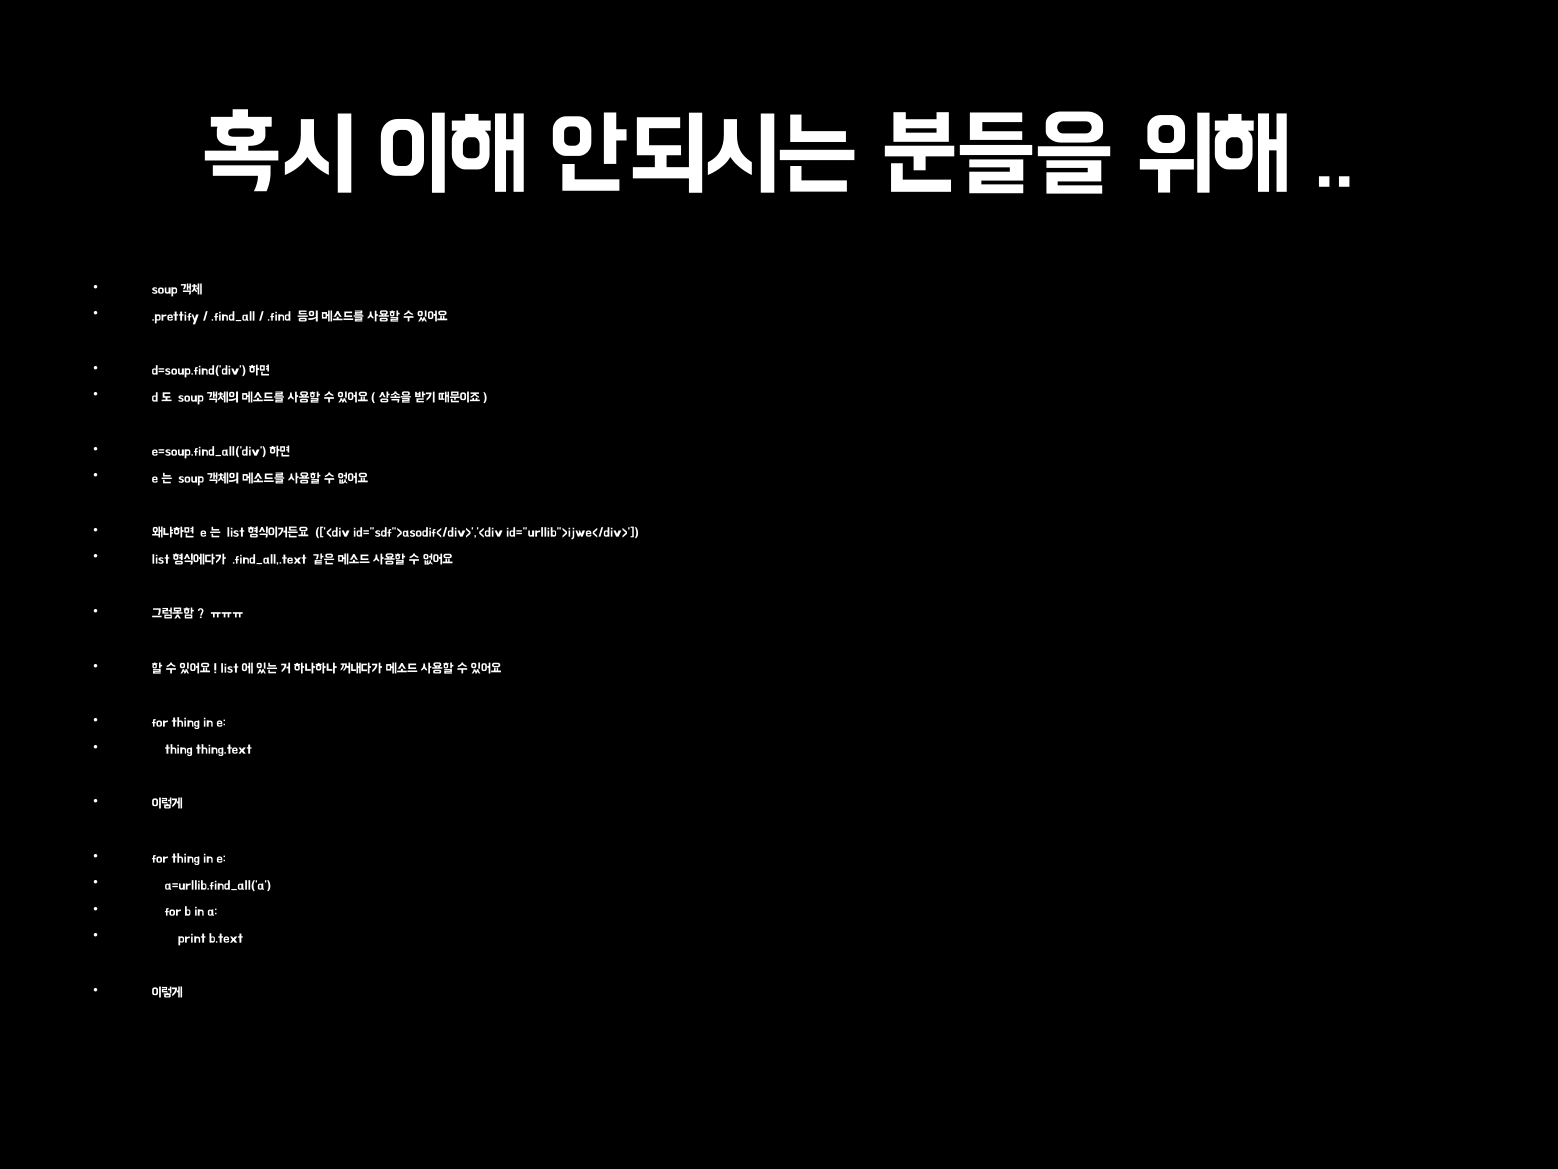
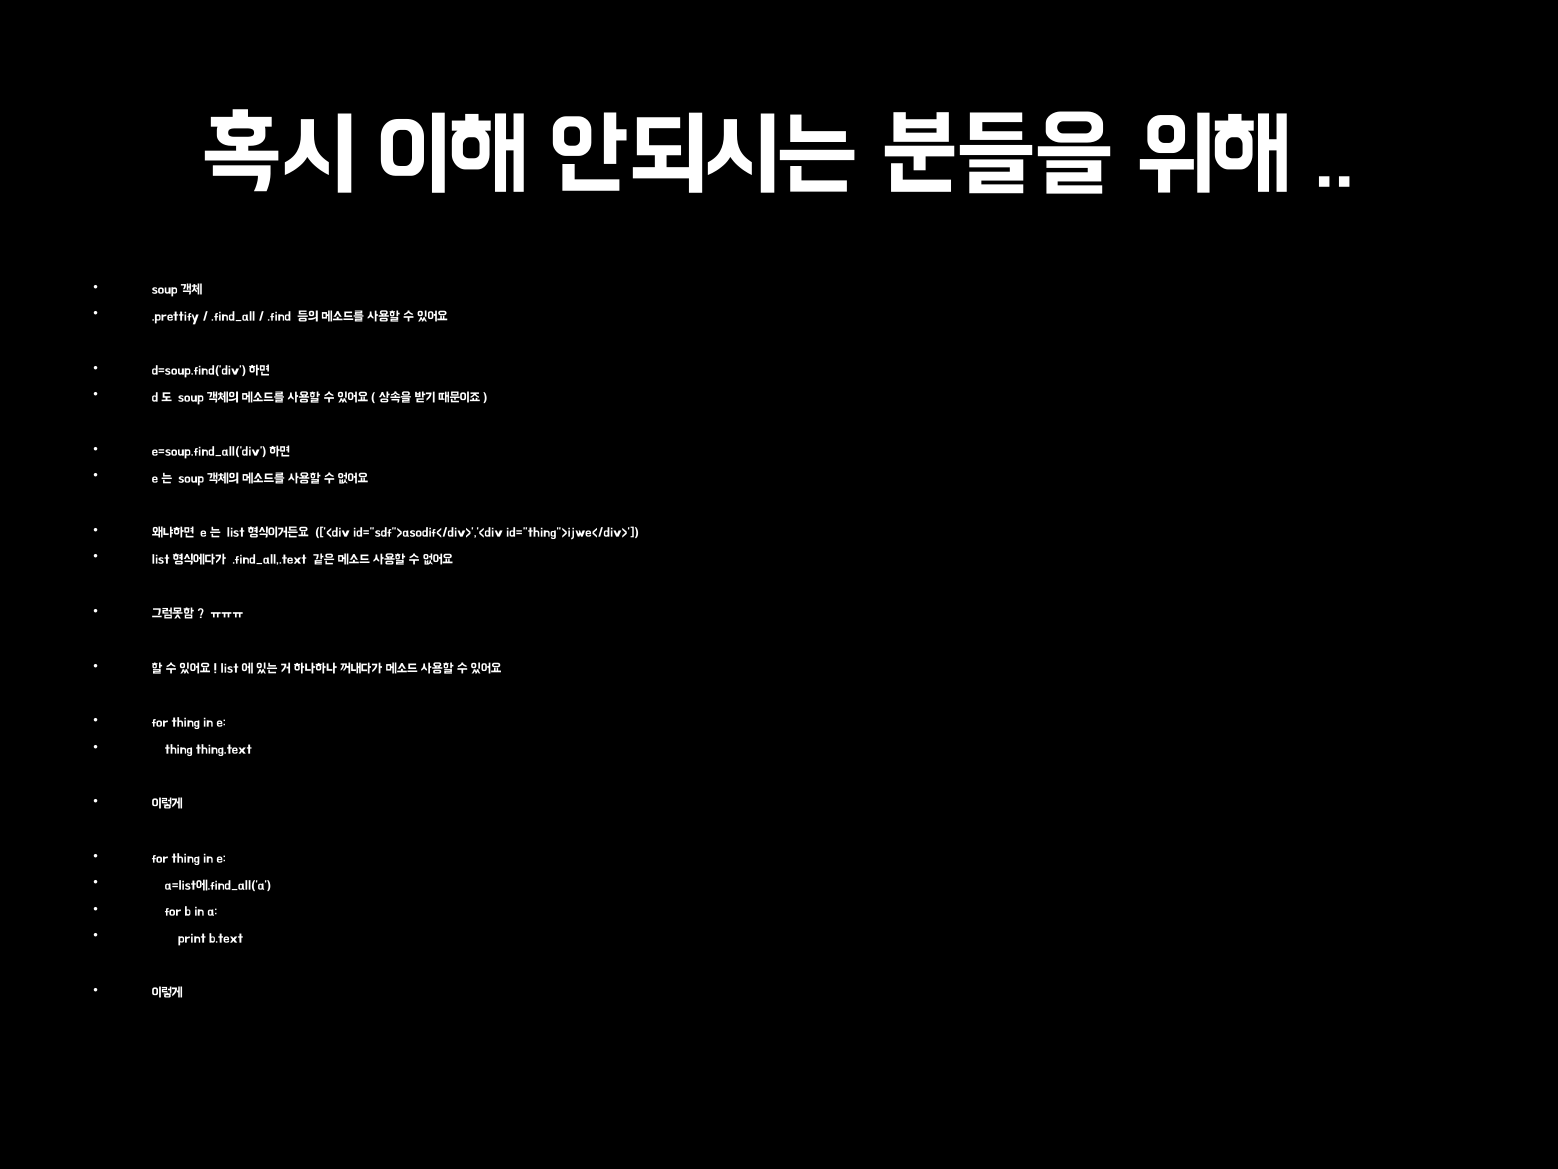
id="urllib">ijwe</div>: id="urllib">ijwe</div> -> id="thing">ijwe</div> (572, 532)
a=urllib.find_all('a: a=urllib.find_all('a -> a=list에.find_all('a (218, 884)
